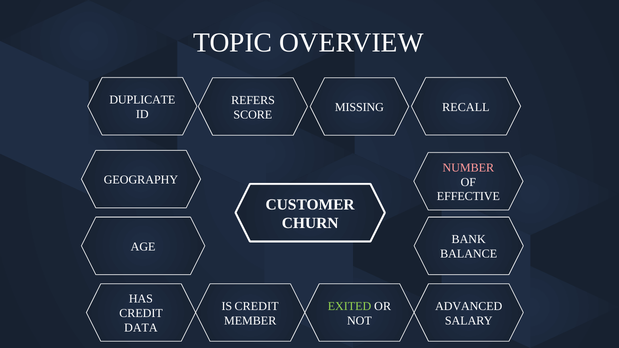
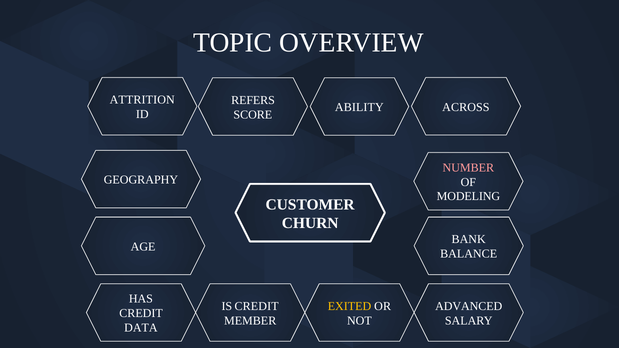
DUPLICATE: DUPLICATE -> ATTRITION (142, 100)
RECALL: RECALL -> ACROSS (466, 107)
MISSING: MISSING -> ABILITY (359, 107)
EFFECTIVE: EFFECTIVE -> MODELING (468, 197)
EXITED colour: light green -> yellow (349, 306)
